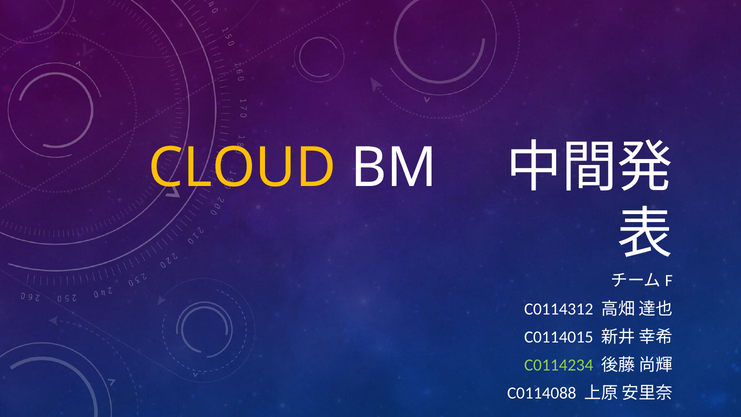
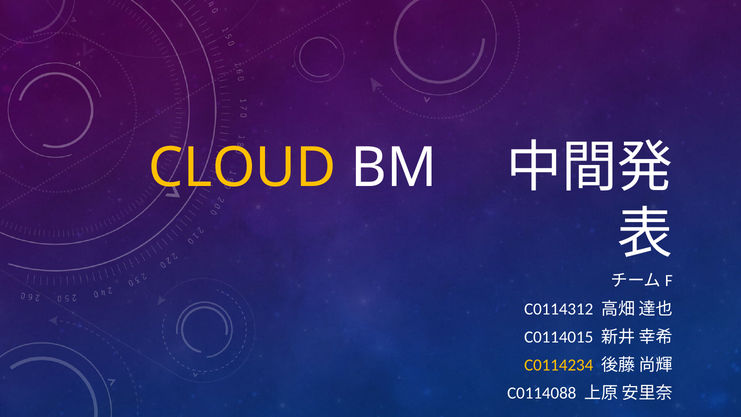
C0114234 colour: light green -> yellow (559, 365)
